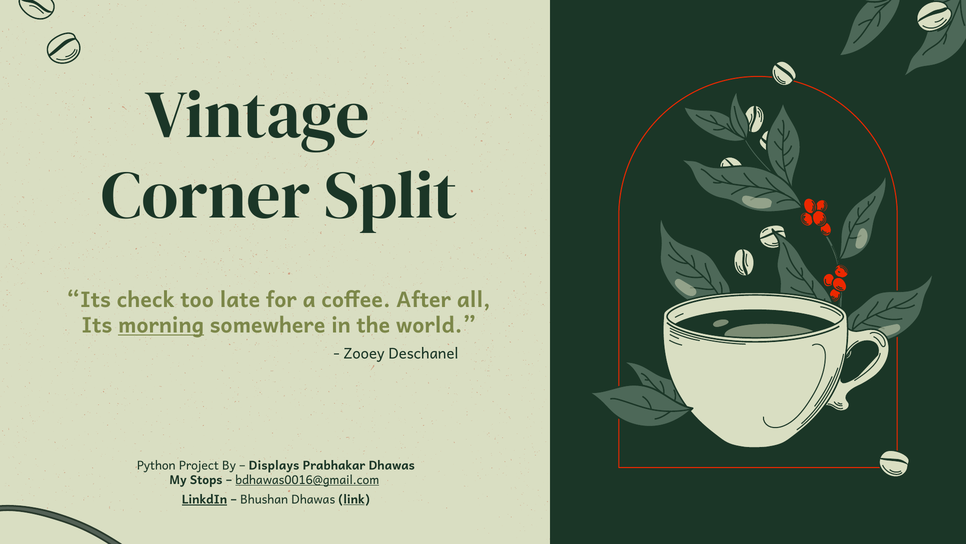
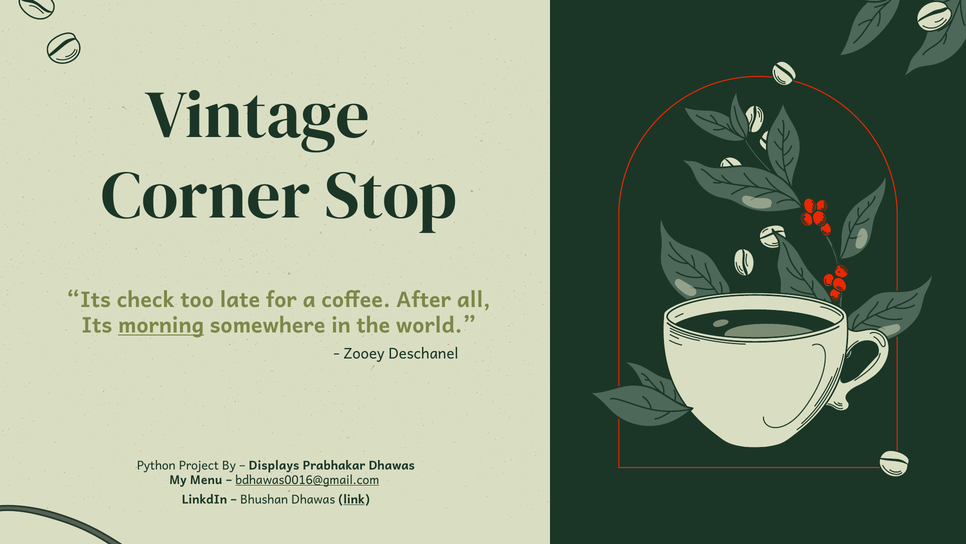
Split: Split -> Stop (391, 195)
Stops: Stops -> Menu (206, 480)
LinkdIn underline: present -> none (204, 499)
